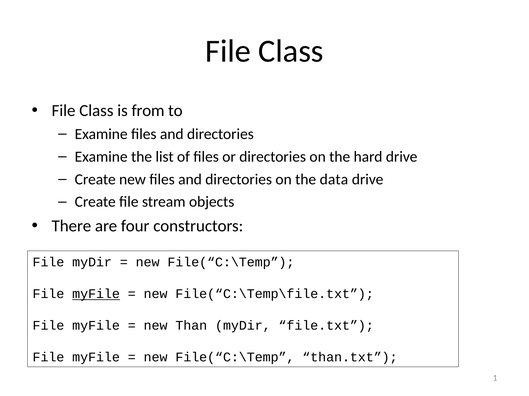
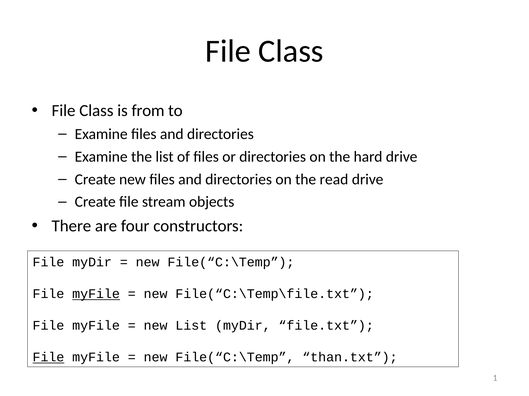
data: data -> read (334, 180)
new Than: Than -> List (191, 326)
File underline: none -> present (48, 358)
